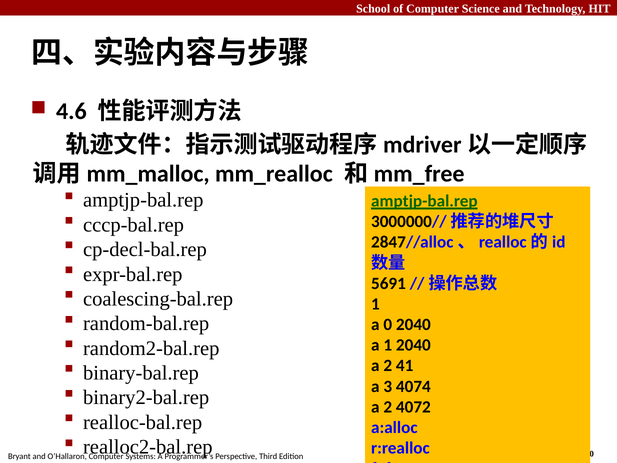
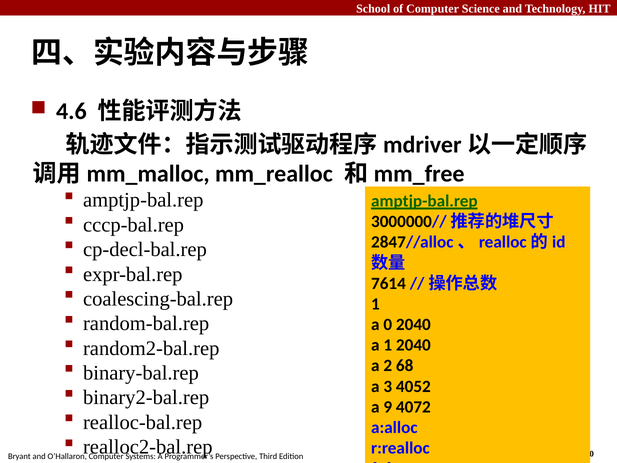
5691: 5691 -> 7614 (388, 283)
41: 41 -> 68 (405, 366)
4074: 4074 -> 4052 (413, 386)
2: 2 -> 9 (388, 407)
